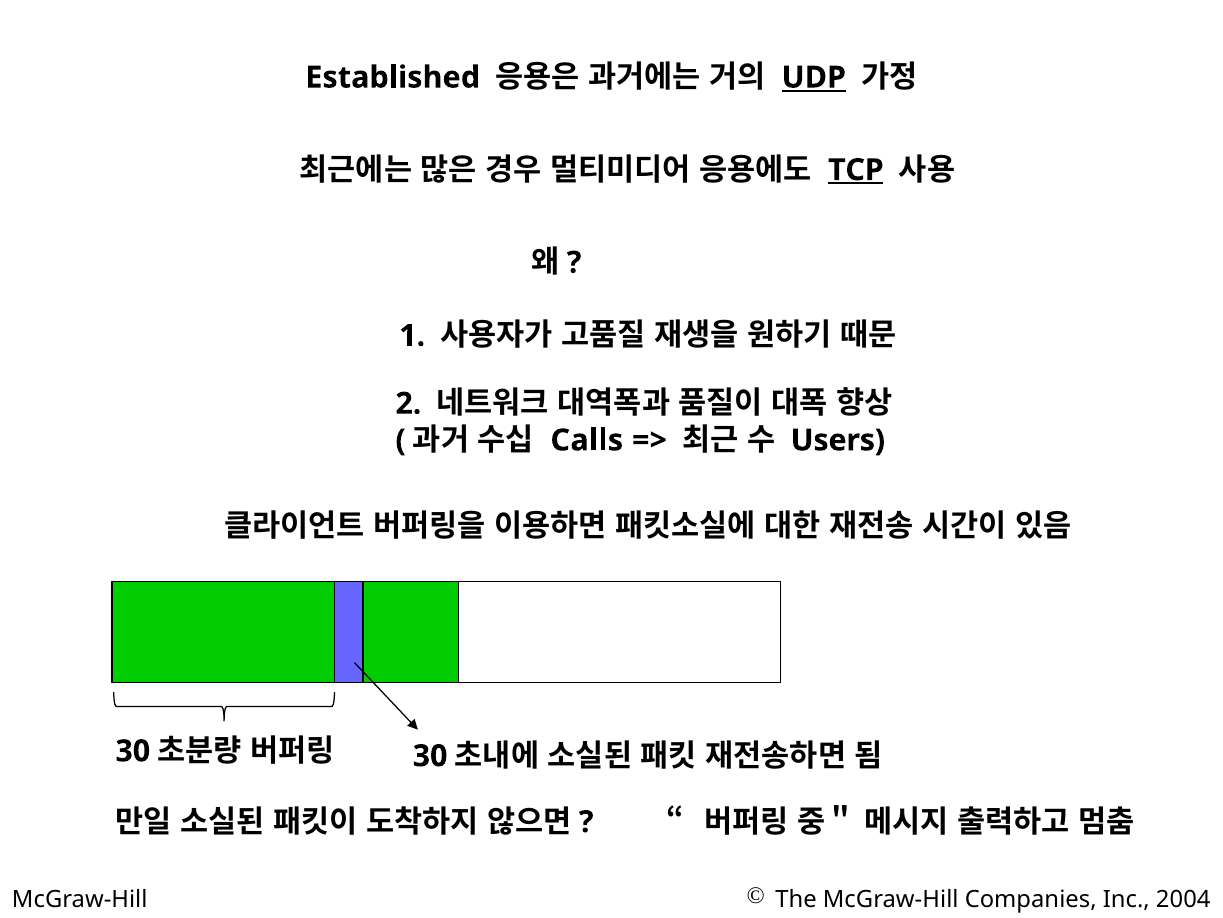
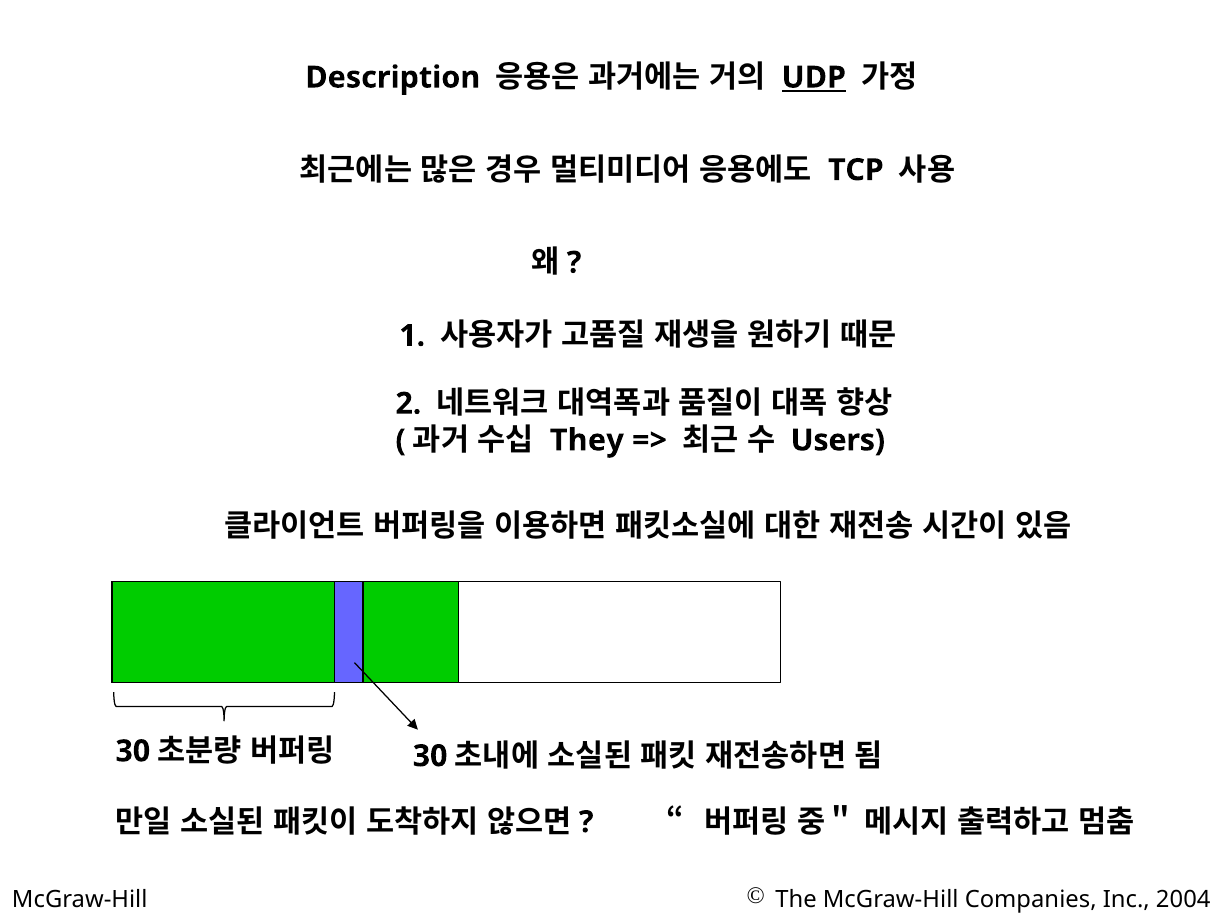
Established: Established -> Description (393, 77)
TCP underline: present -> none (856, 170)
Calls: Calls -> They (587, 440)
